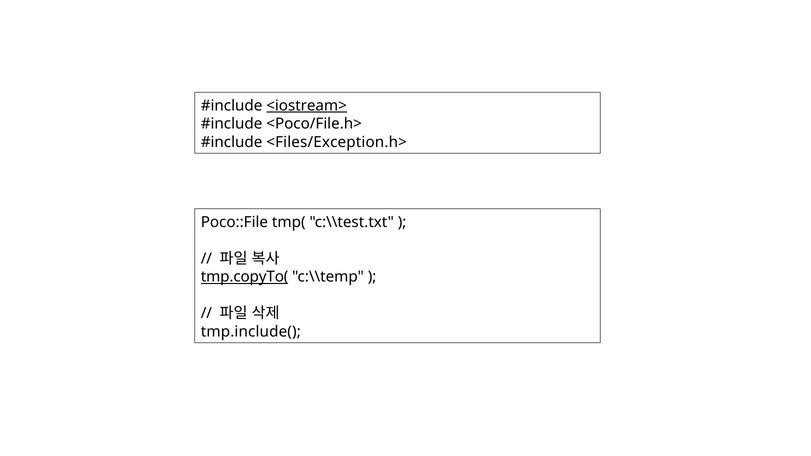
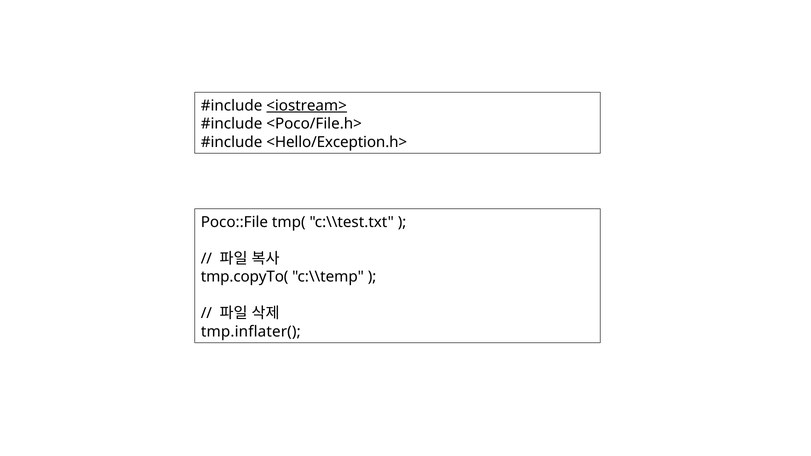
<Files/Exception.h>: <Files/Exception.h> -> <Hello/Exception.h> (337, 142)
tmp.copyTo( underline: present -> none (245, 277)
tmp.include(: tmp.include( -> tmp.inflater( (251, 332)
